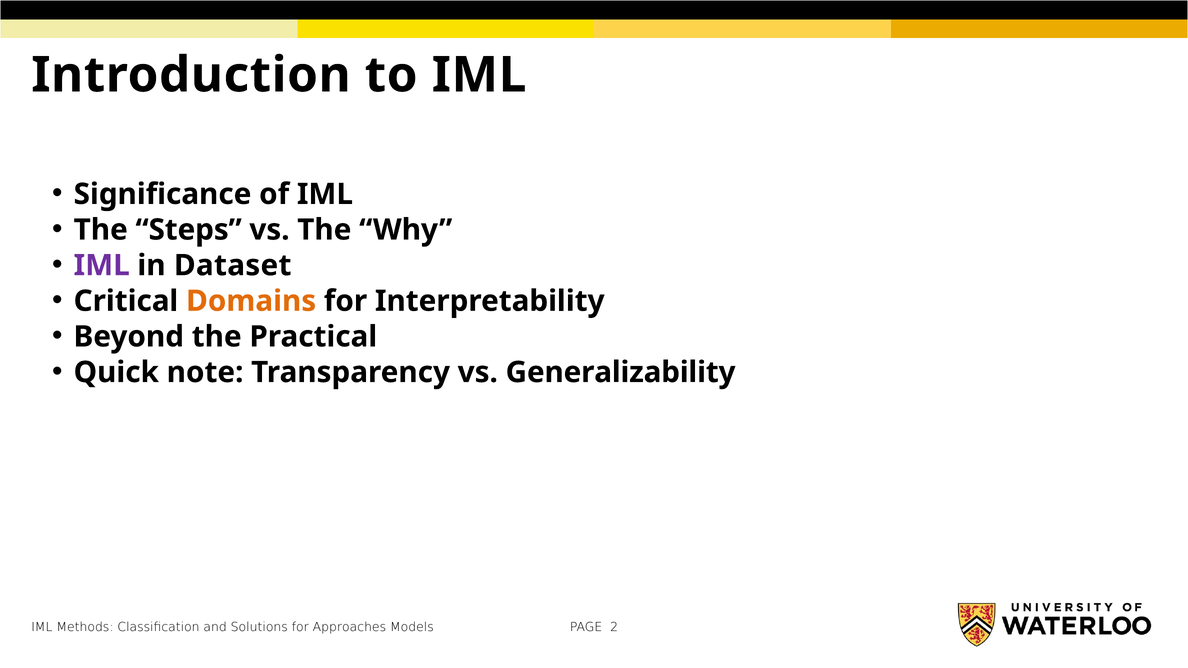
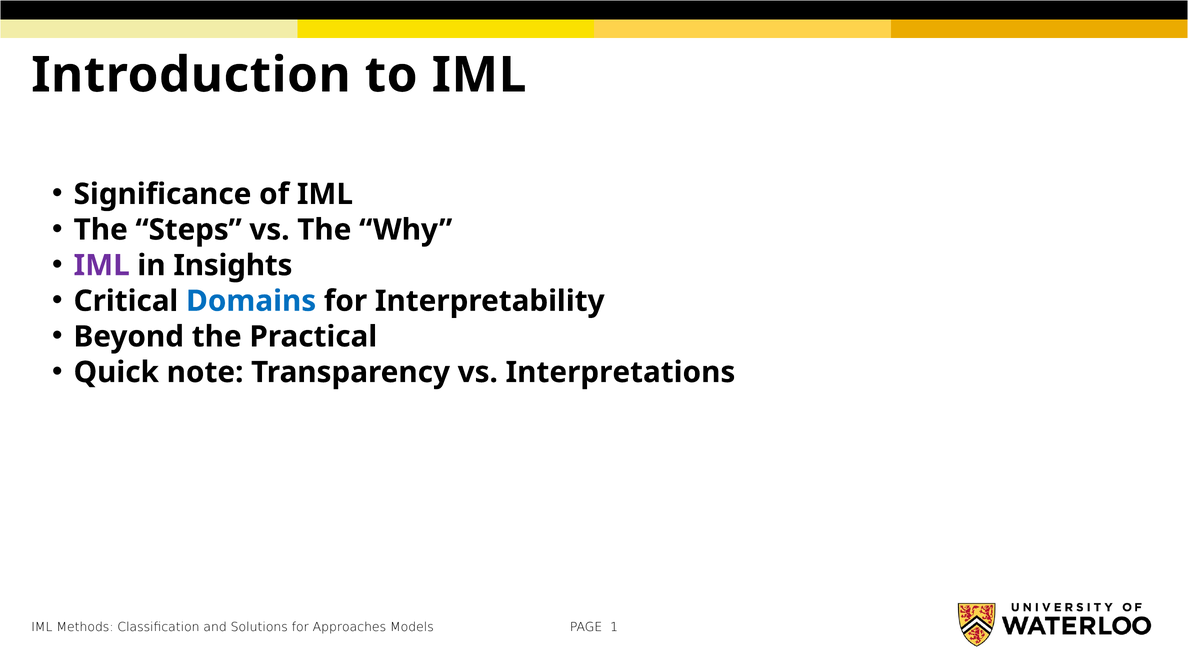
Dataset: Dataset -> Insights (233, 266)
Domains colour: orange -> blue (251, 301)
Generalizability: Generalizability -> Interpretations (620, 372)
2: 2 -> 1 (614, 627)
